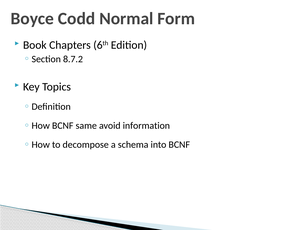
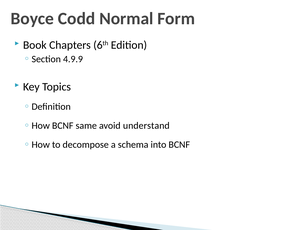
8.7.2: 8.7.2 -> 4.9.9 (73, 59)
information: information -> understand (146, 126)
